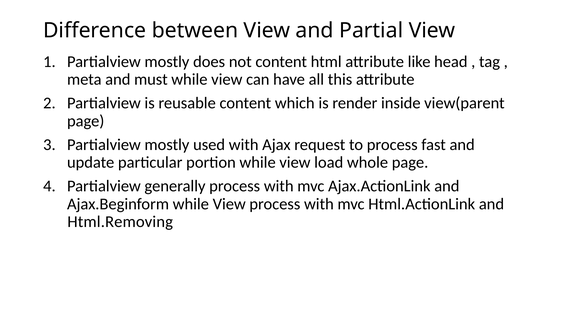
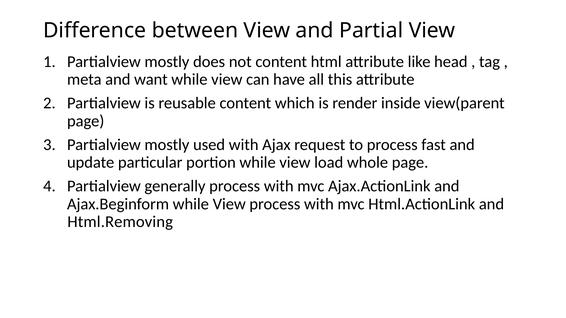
must: must -> want (151, 80)
